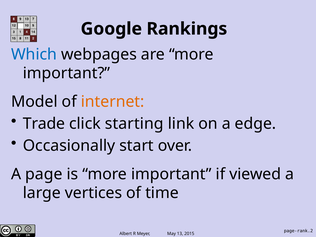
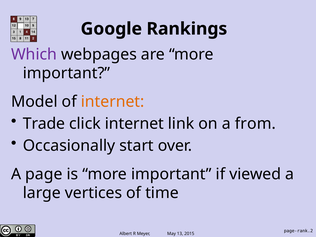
Which colour: blue -> purple (34, 54)
click starting: starting -> internet (134, 124)
edge: edge -> from (255, 124)
